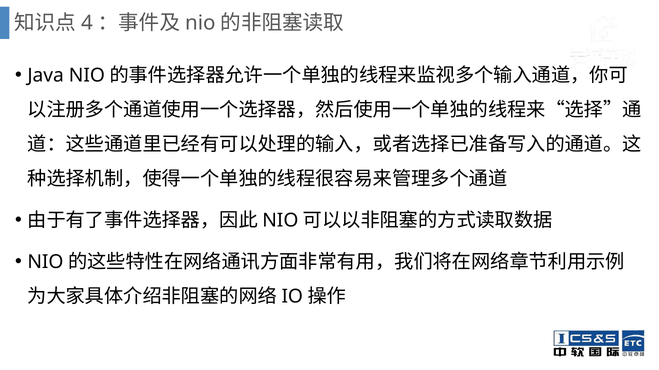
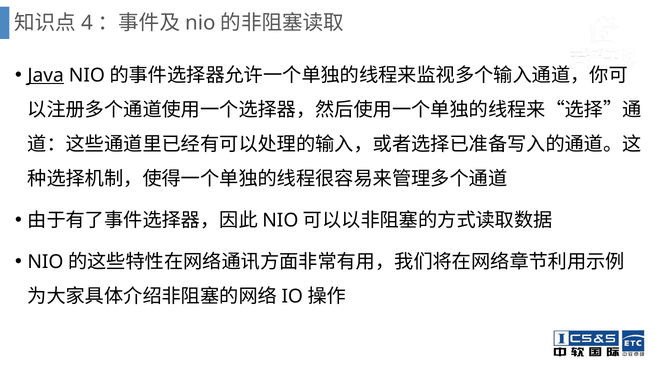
Java underline: none -> present (46, 75)
